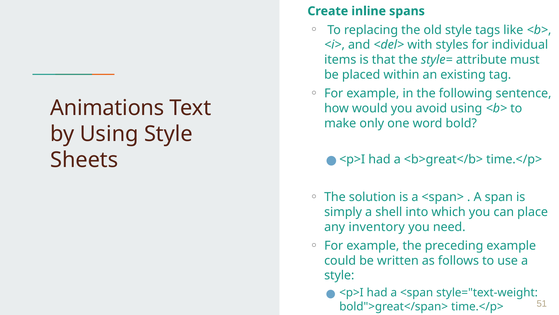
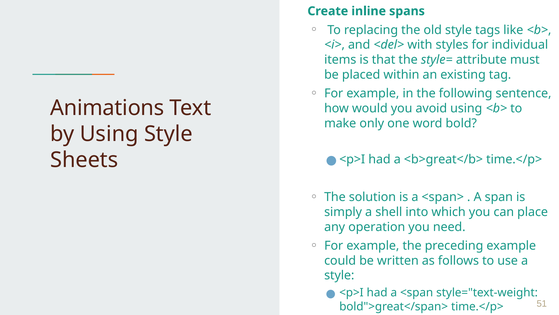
inventory: inventory -> operation (377, 227)
